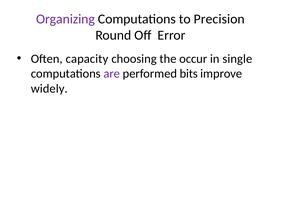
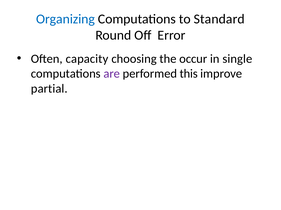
Organizing colour: purple -> blue (65, 19)
Precision: Precision -> Standard (219, 19)
bits: bits -> this (189, 74)
widely: widely -> partial (49, 89)
